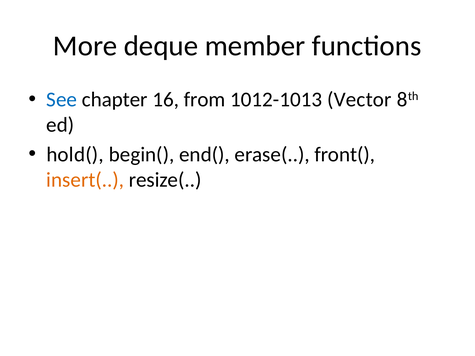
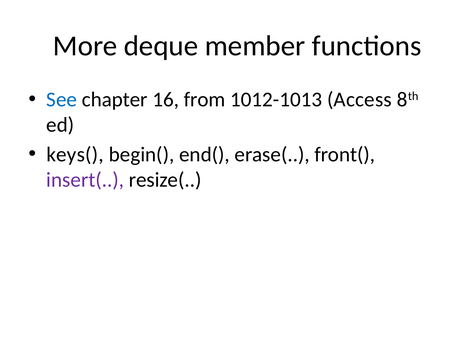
Vector: Vector -> Access (359, 100)
hold(: hold( -> keys( (75, 155)
insert( colour: orange -> purple (85, 180)
